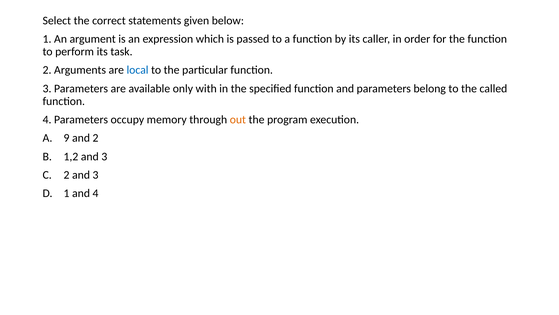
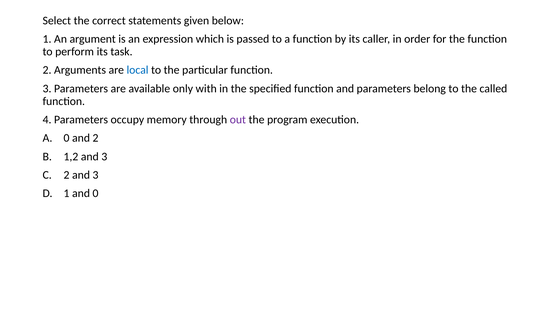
out colour: orange -> purple (238, 119)
A 9: 9 -> 0 (67, 138)
and 4: 4 -> 0 (96, 193)
